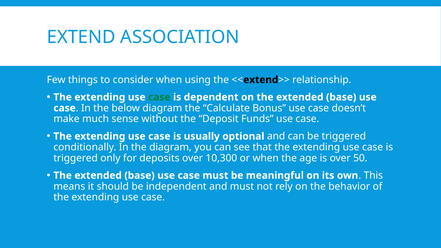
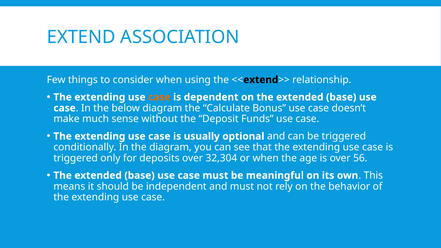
case colour: green -> orange (159, 97)
10,300: 10,300 -> 32,304 (221, 158)
50: 50 -> 56 (360, 158)
